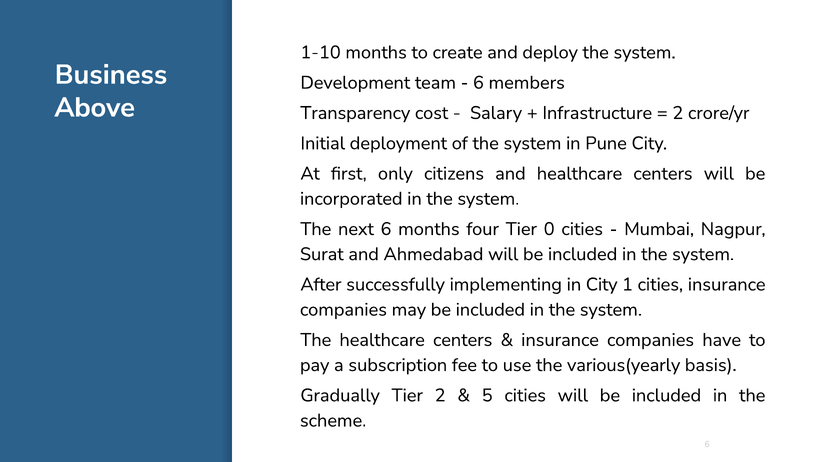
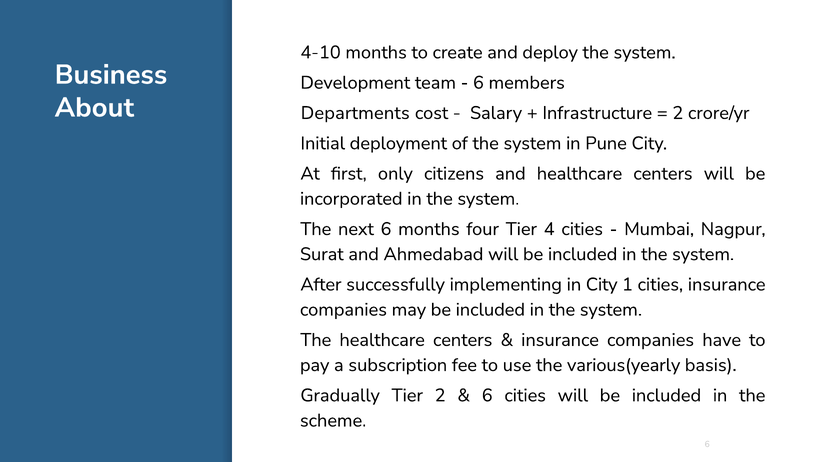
1-10: 1-10 -> 4-10 (321, 52)
Above: Above -> About (94, 107)
Transparency: Transparency -> Departments (355, 113)
0: 0 -> 4 (549, 229)
5: 5 -> 6 (487, 395)
